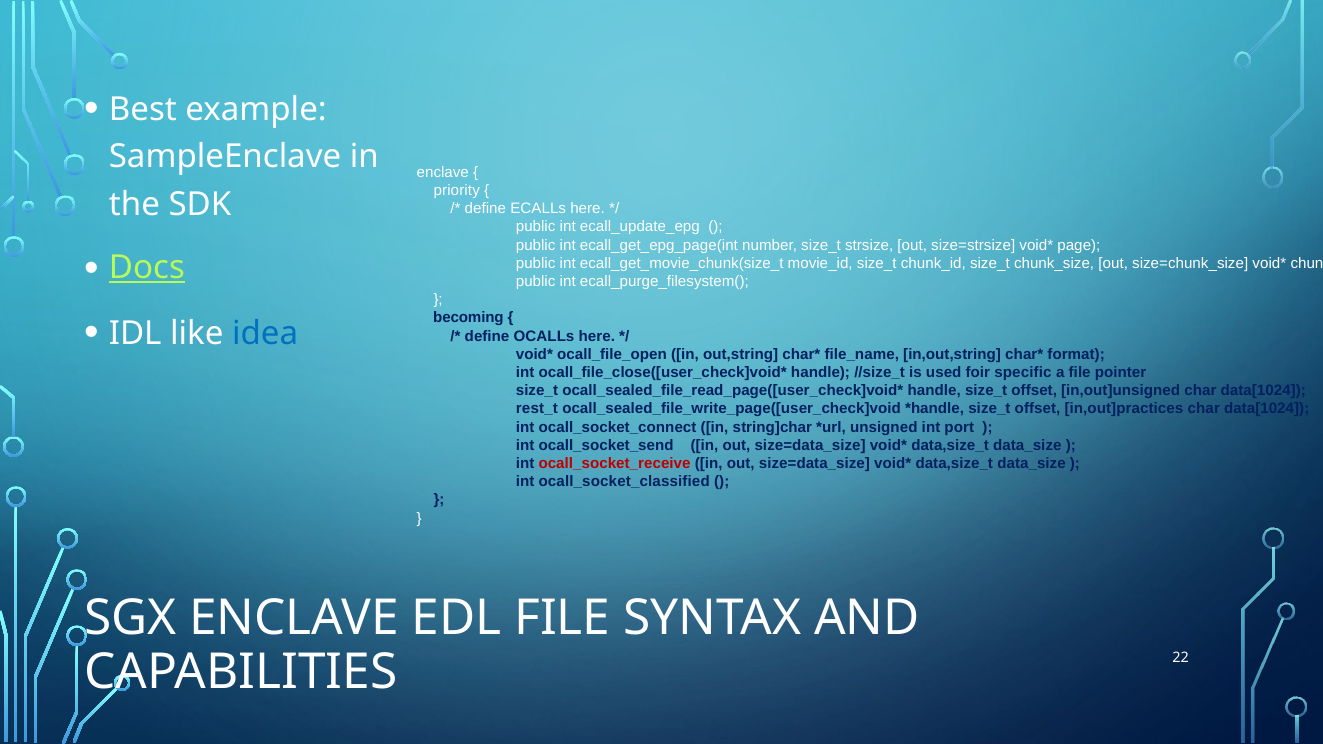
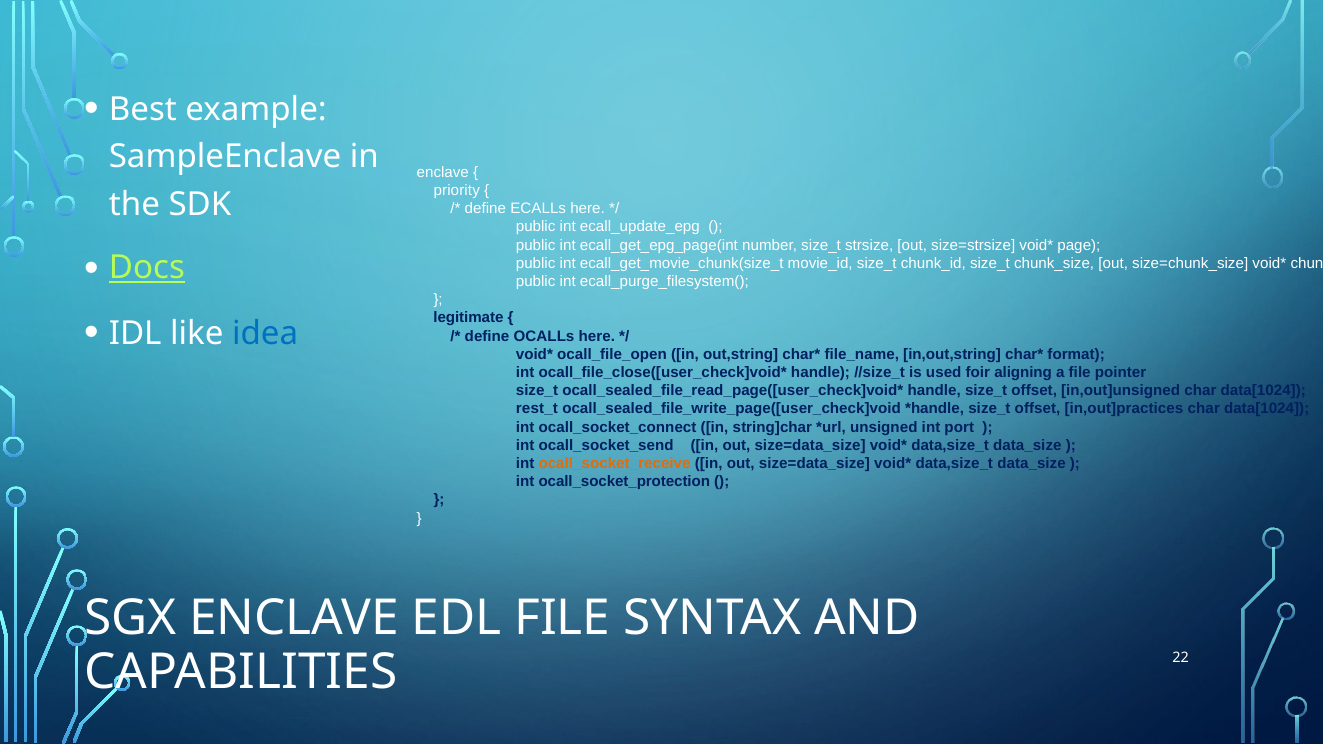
becoming: becoming -> legitimate (468, 318)
specific: specific -> aligning (1023, 373)
ocall_socket_receive colour: red -> orange (615, 464)
ocall_socket_classified: ocall_socket_classified -> ocall_socket_protection (624, 482)
